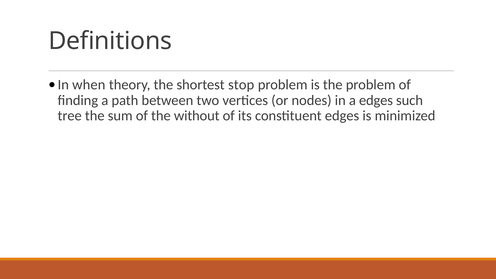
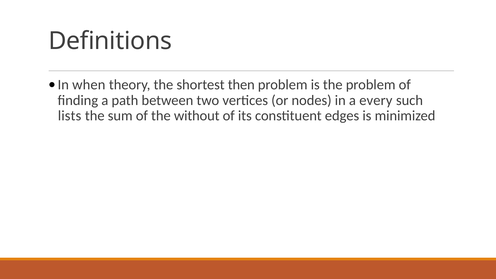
stop: stop -> then (241, 85)
a edges: edges -> every (376, 100)
tree: tree -> lists (70, 116)
